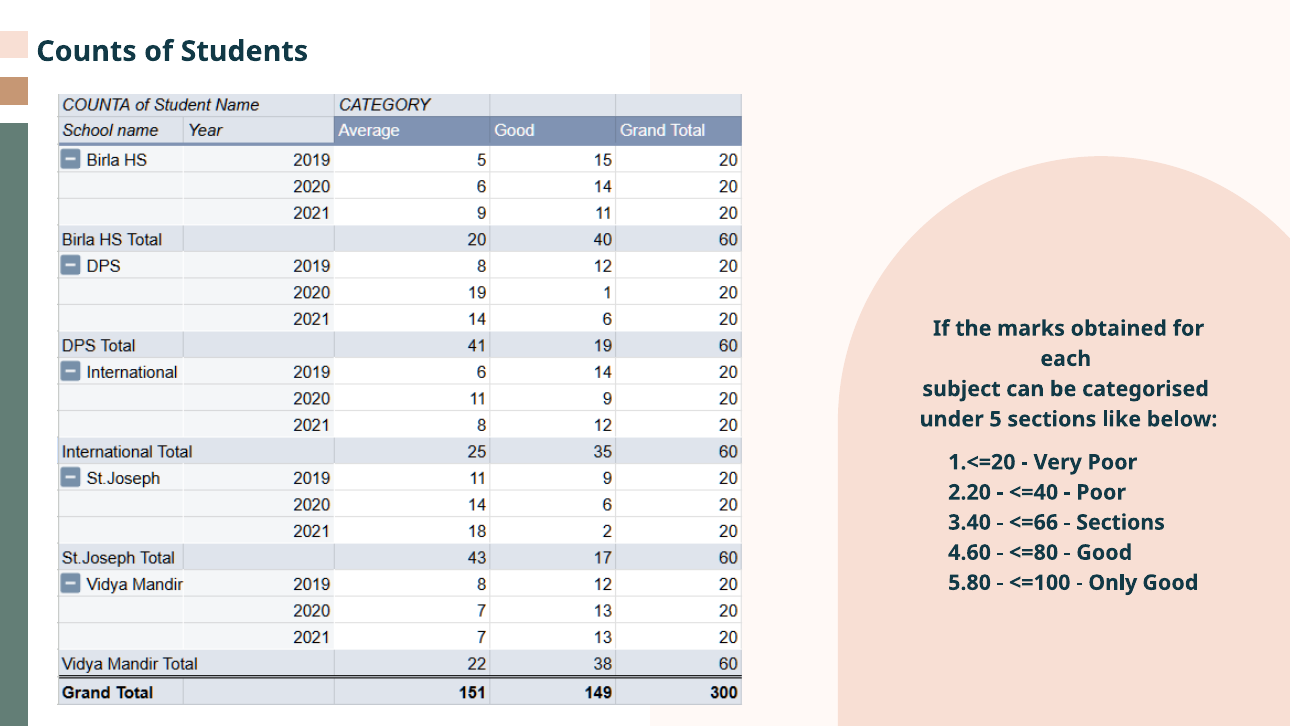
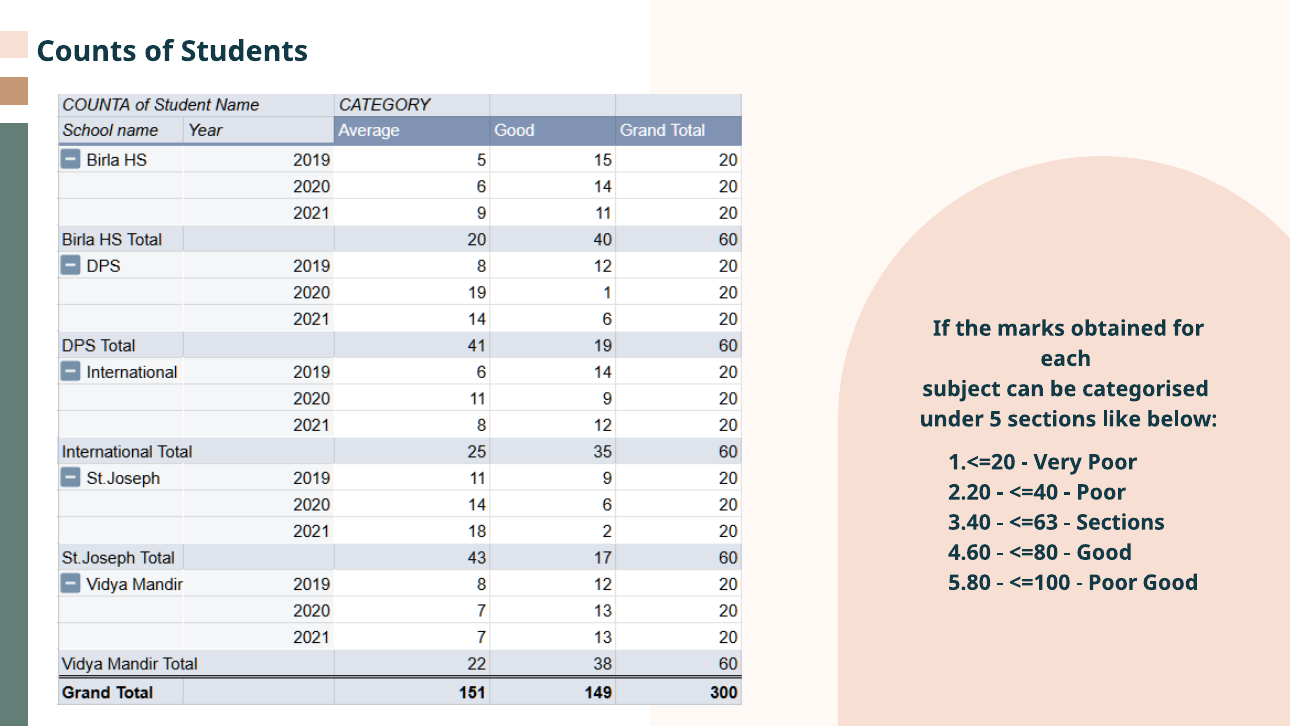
<=66: <=66 -> <=63 (1034, 522)
Only: Only -> Poor (1113, 582)
